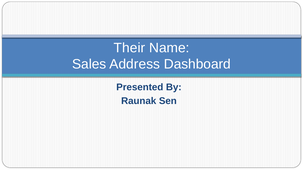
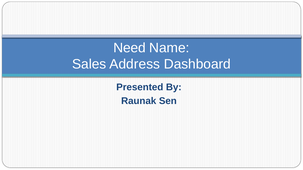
Their: Their -> Need (130, 48)
